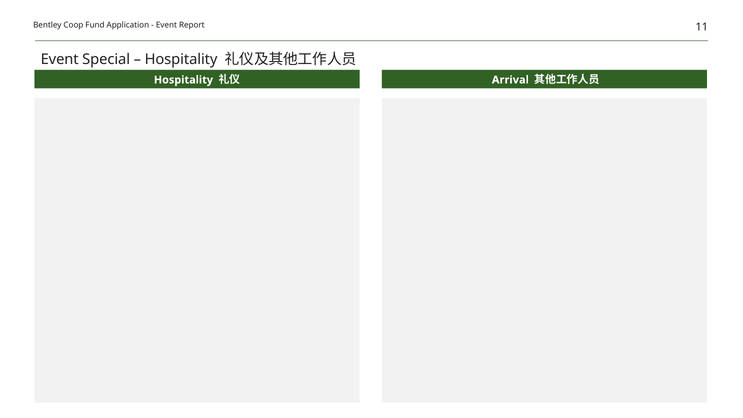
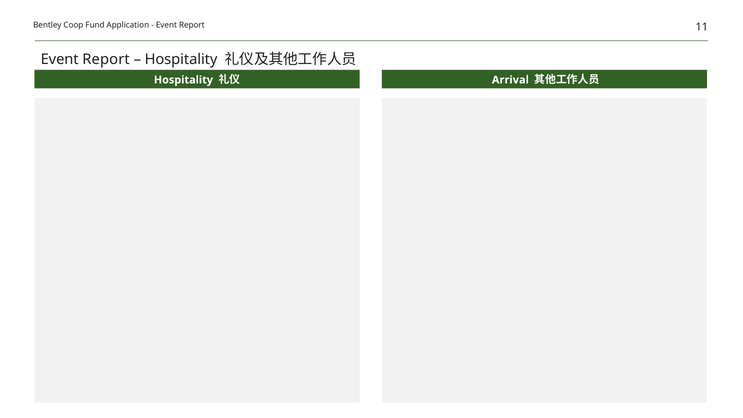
Special: Special -> Report (106, 60)
